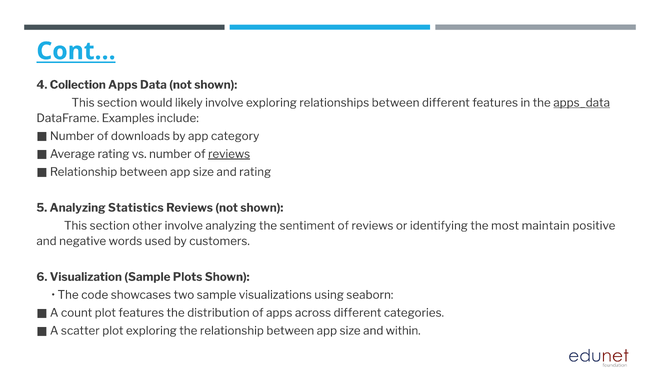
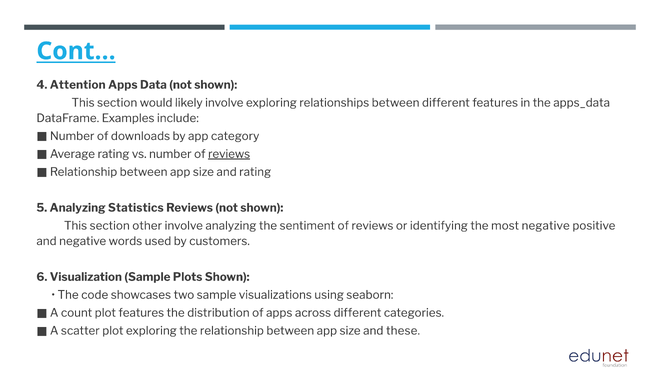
Collection: Collection -> Attention (78, 85)
apps_data underline: present -> none (582, 103)
most maintain: maintain -> negative (546, 226)
within: within -> these (403, 331)
